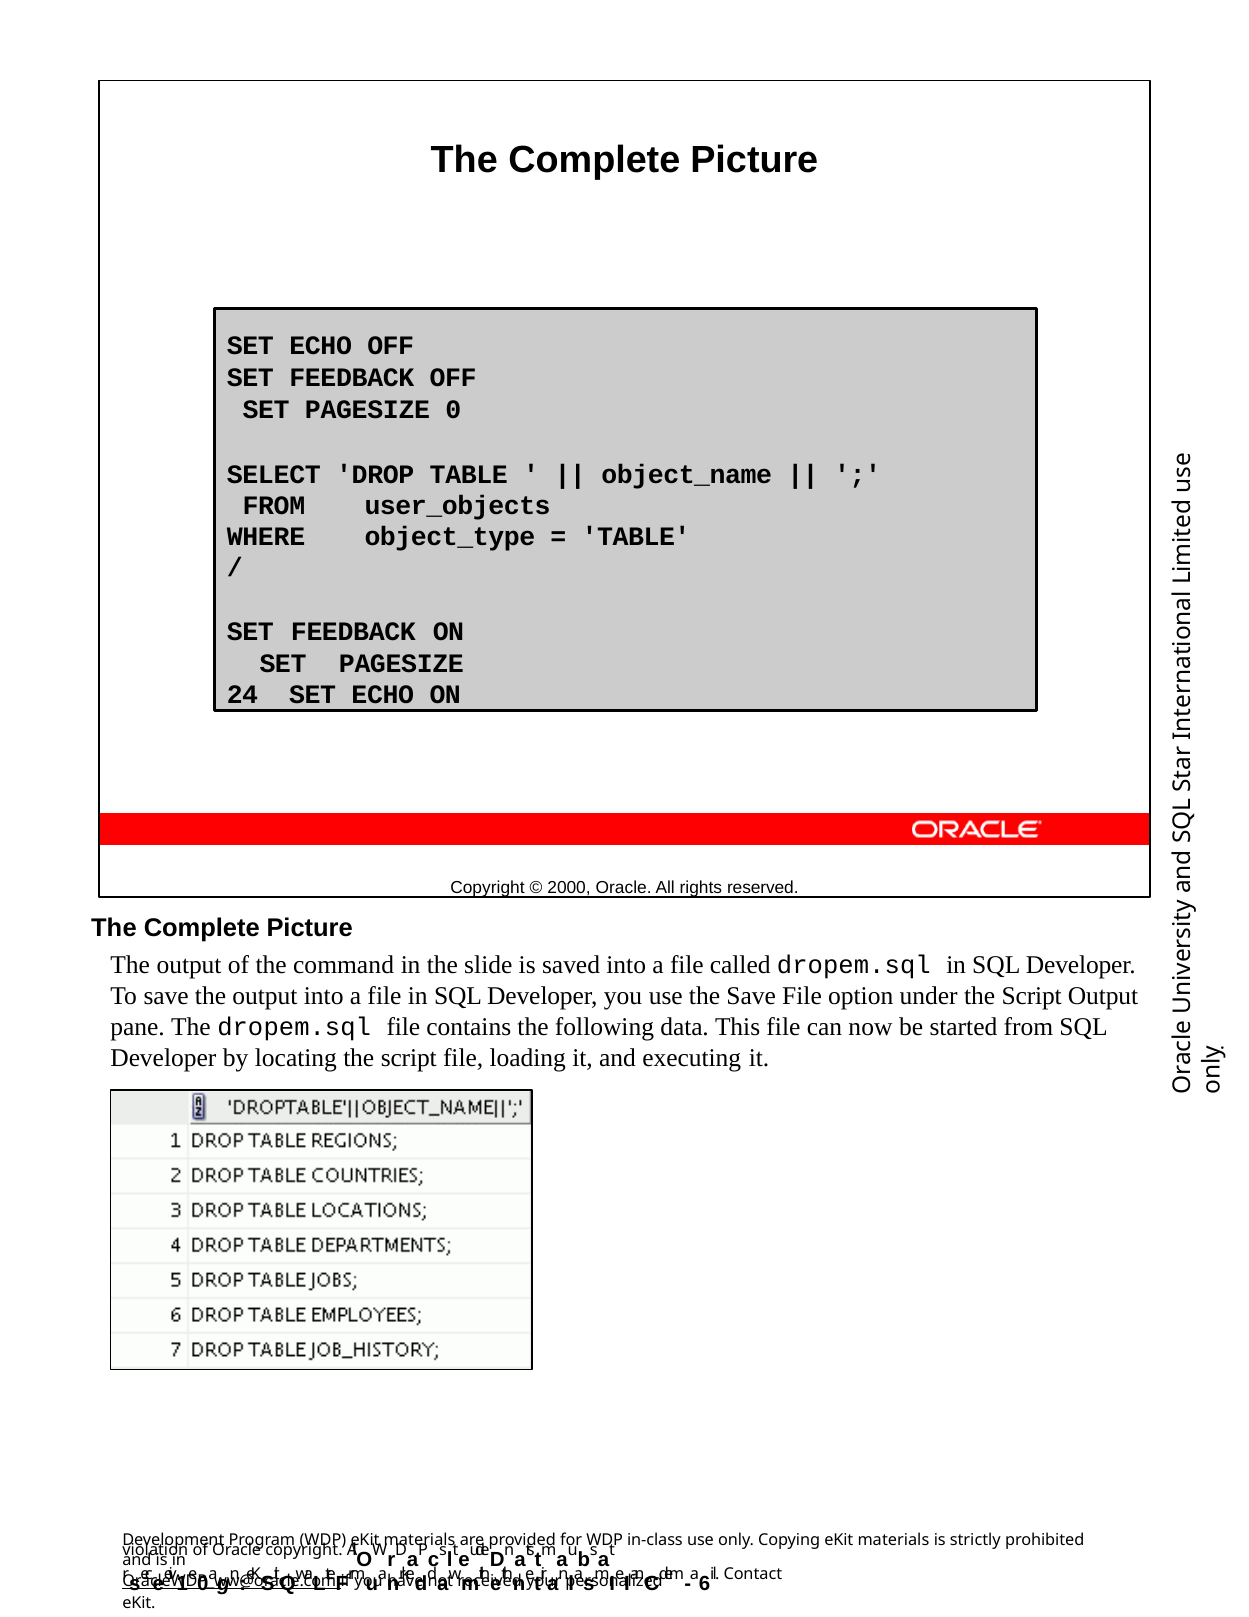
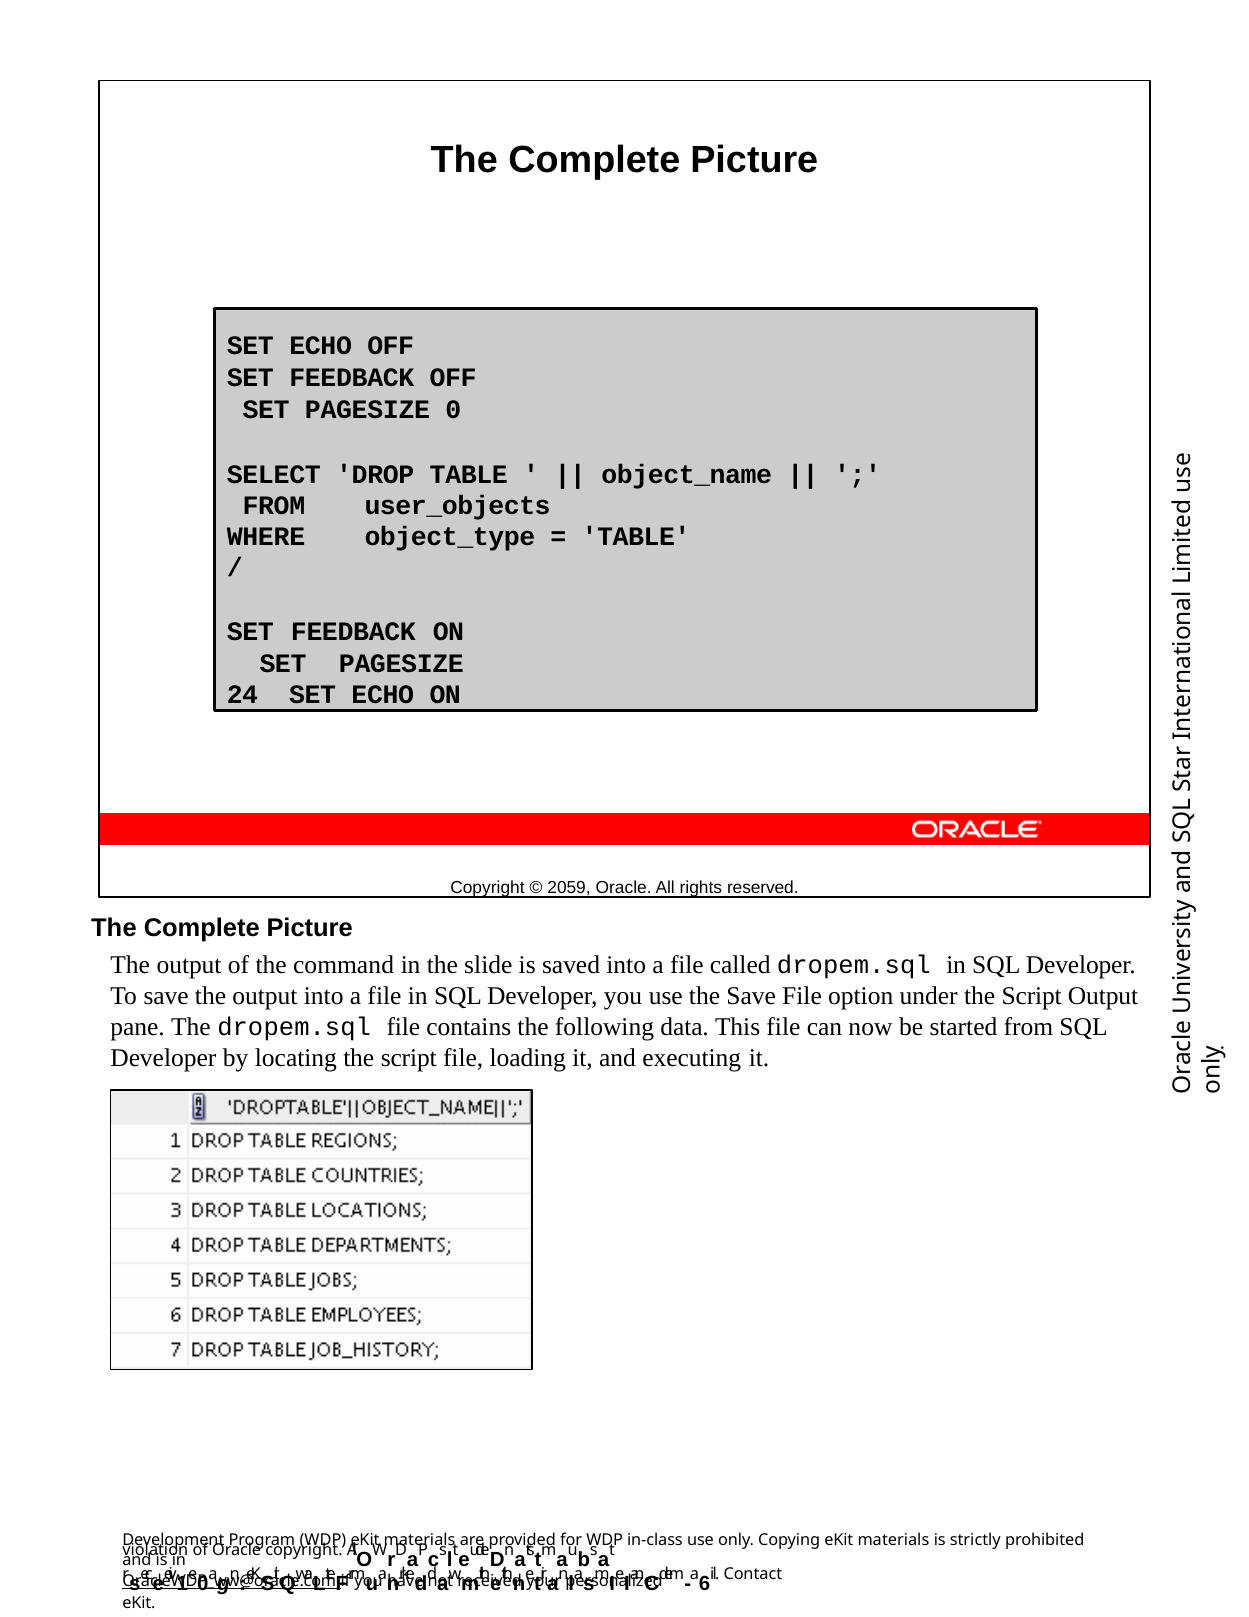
2000: 2000 -> 2059 (569, 888)
